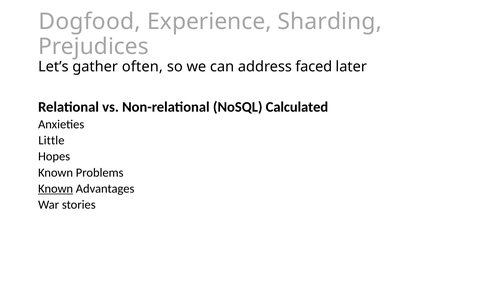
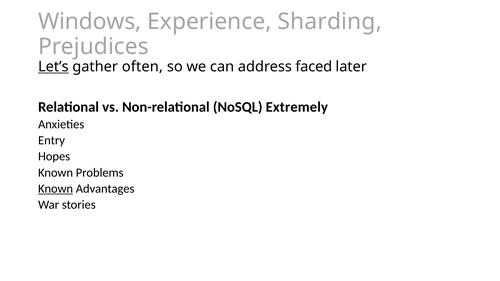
Dogfood: Dogfood -> Windows (90, 22)
Let’s underline: none -> present (53, 67)
Calculated: Calculated -> Extremely (297, 107)
Little: Little -> Entry (52, 141)
